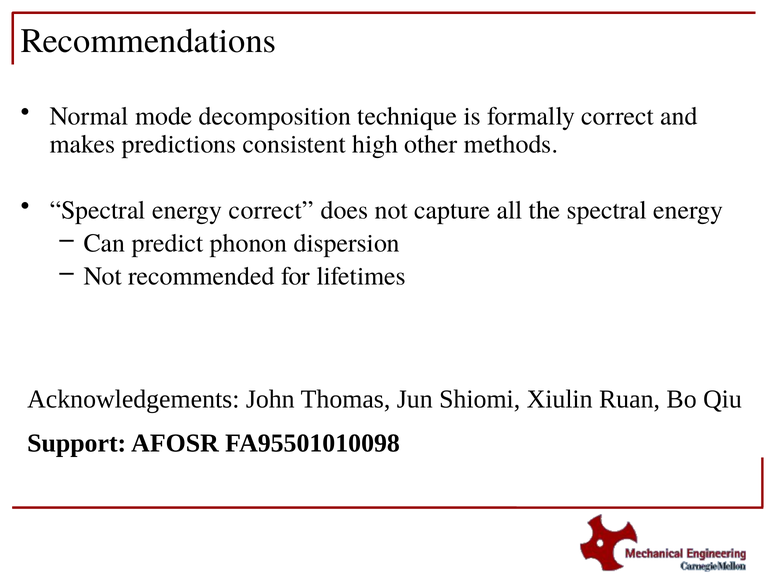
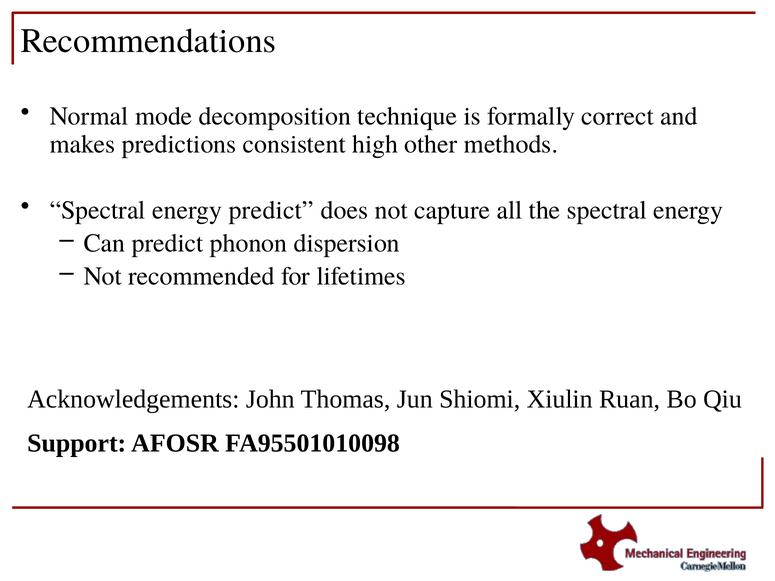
energy correct: correct -> predict (271, 210)
